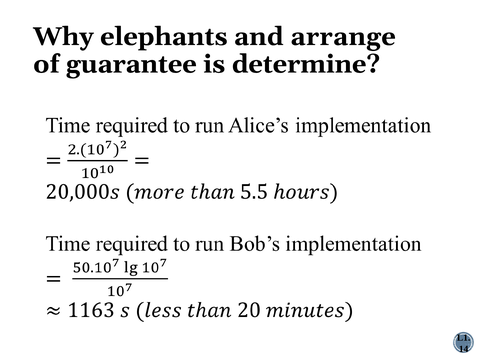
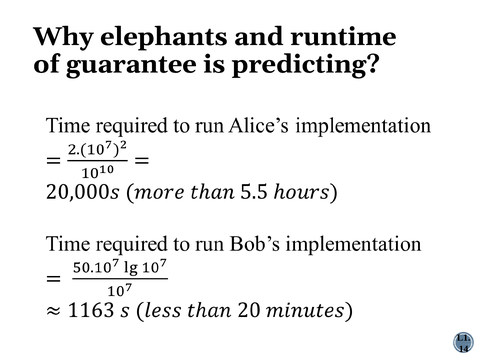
arrange: arrange -> runtime (343, 37)
determine: determine -> predicting (306, 64)
